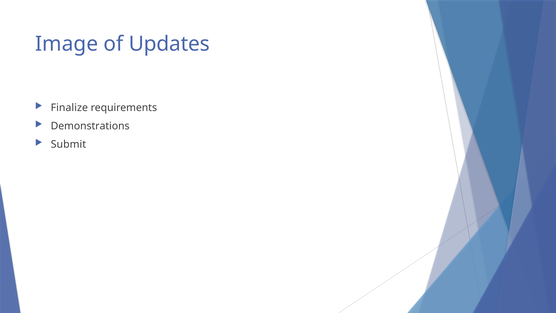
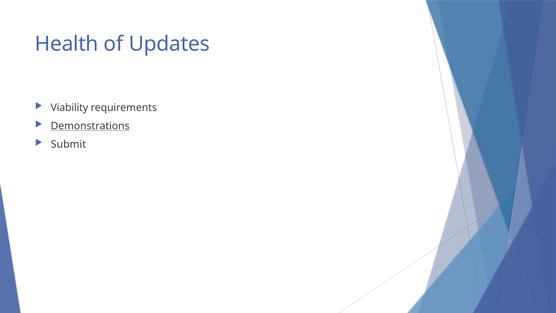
Image: Image -> Health (67, 44)
Finalize: Finalize -> Viability (69, 108)
Demonstrations underline: none -> present (90, 126)
